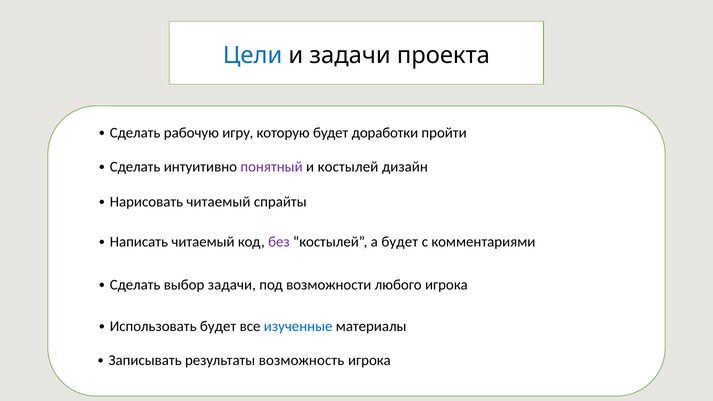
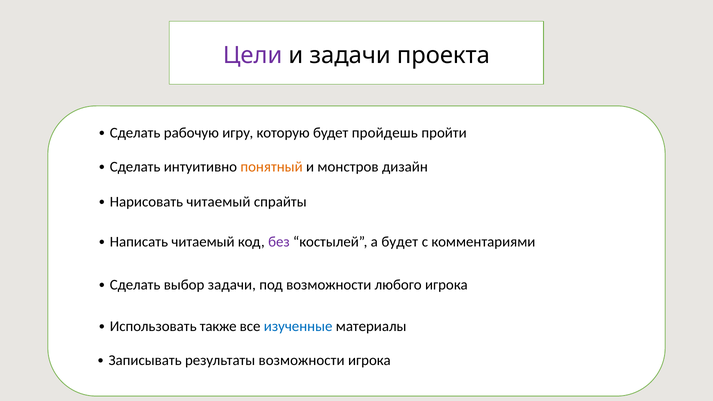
Цели colour: blue -> purple (253, 56)
доработки: доработки -> пройдешь (385, 133)
понятный colour: purple -> orange (272, 167)
и костылей: костылей -> монстров (348, 167)
будет: будет -> также (218, 326)
результаты возможность: возможность -> возможности (302, 360)
